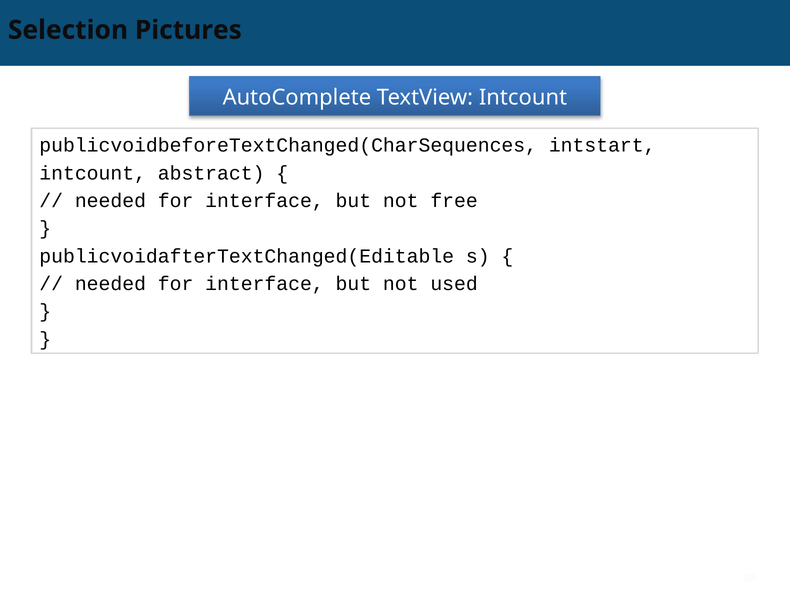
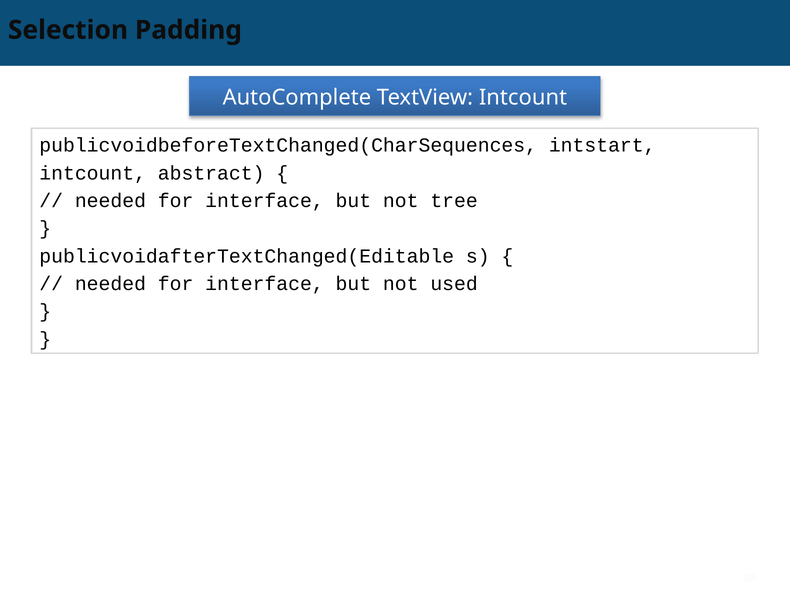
Pictures: Pictures -> Padding (188, 30)
free: free -> tree (454, 201)
